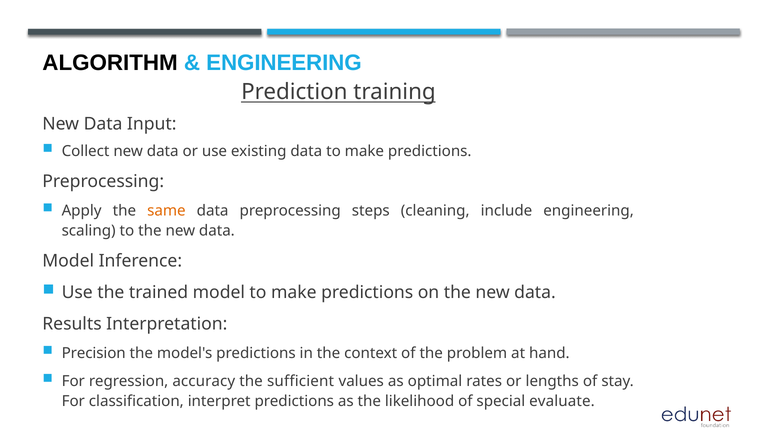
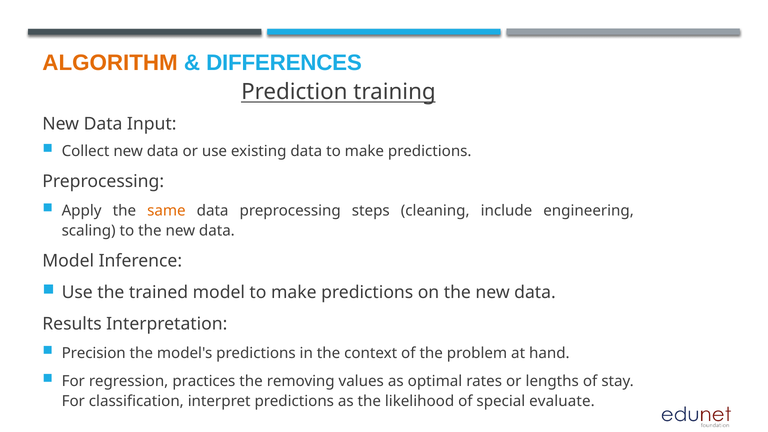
ALGORITHM colour: black -> orange (110, 63)
ENGINEERING: ENGINEERING -> DIFFERENCES (284, 63)
accuracy: accuracy -> practices (204, 381)
sufficient: sufficient -> removing (301, 381)
